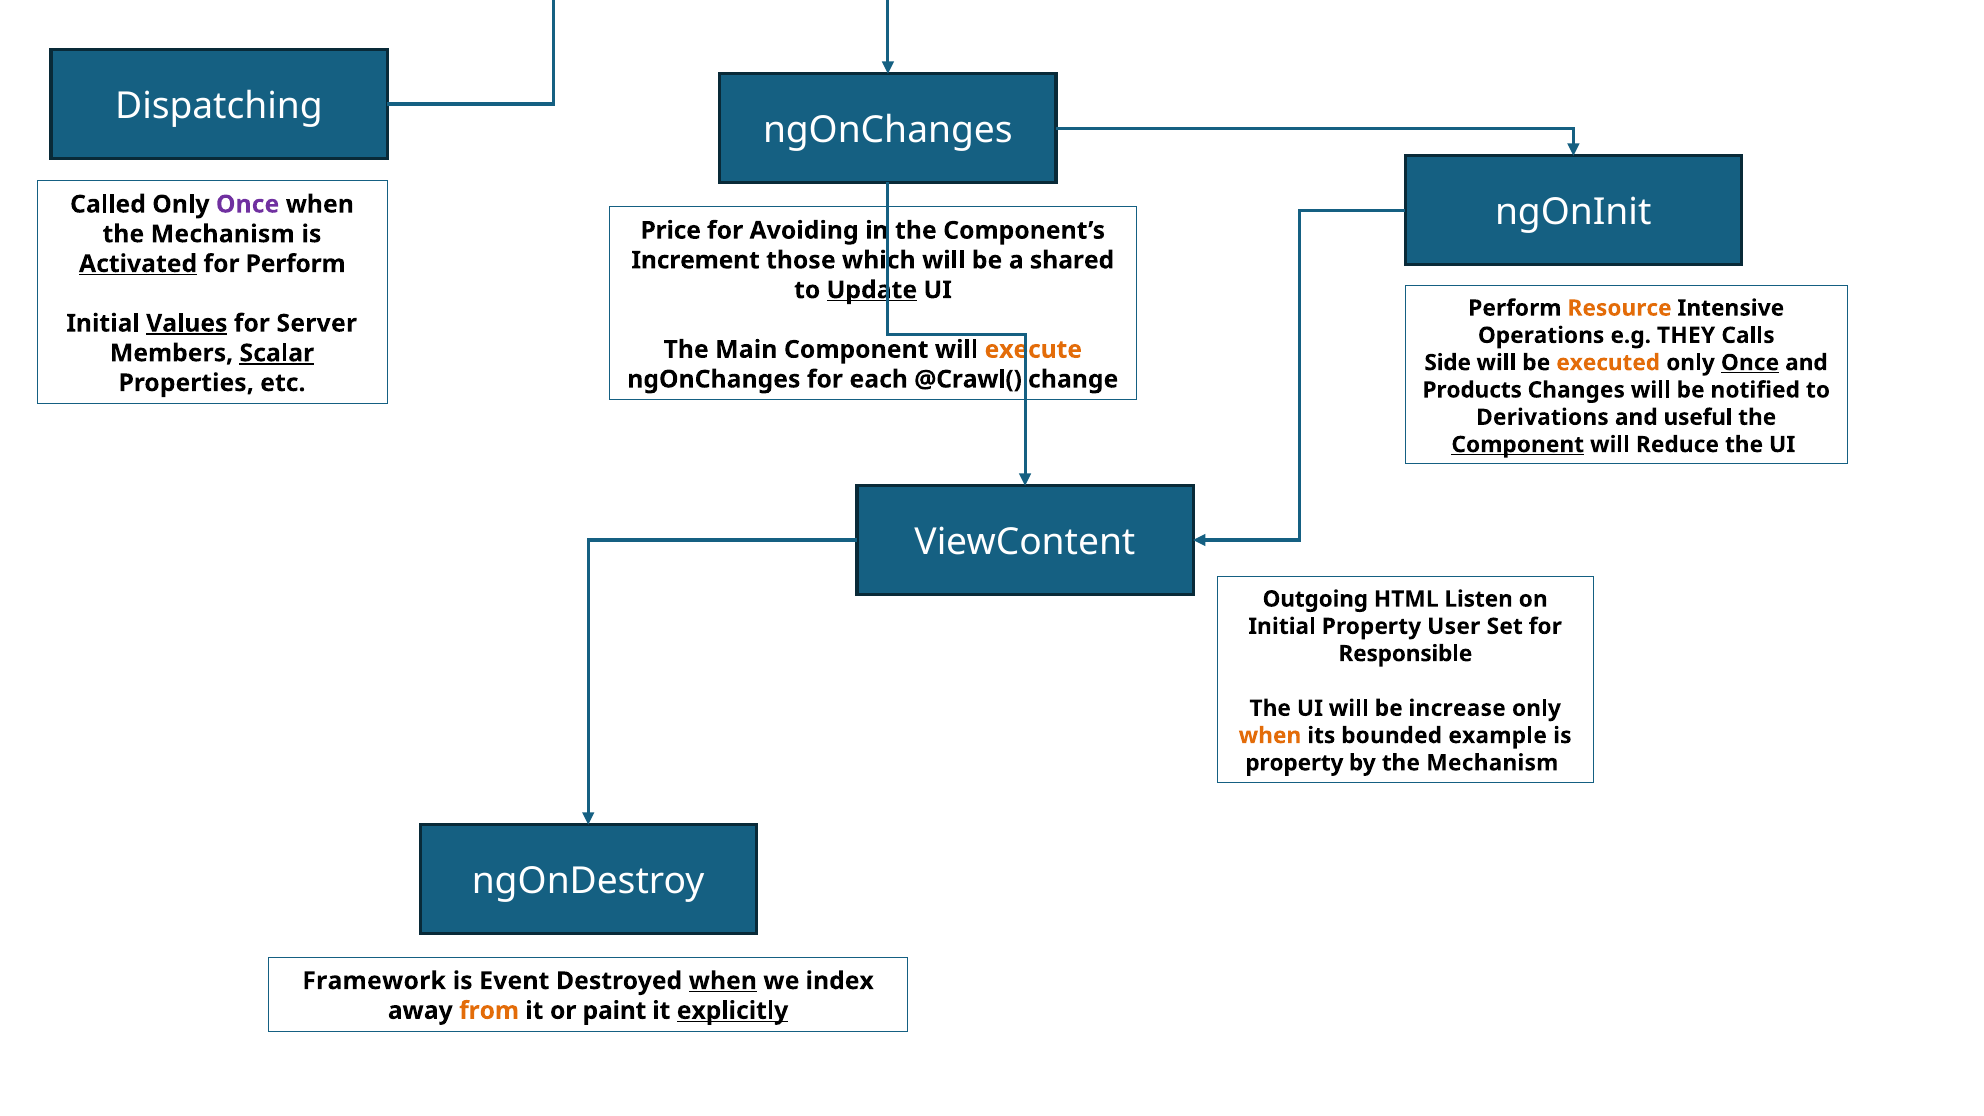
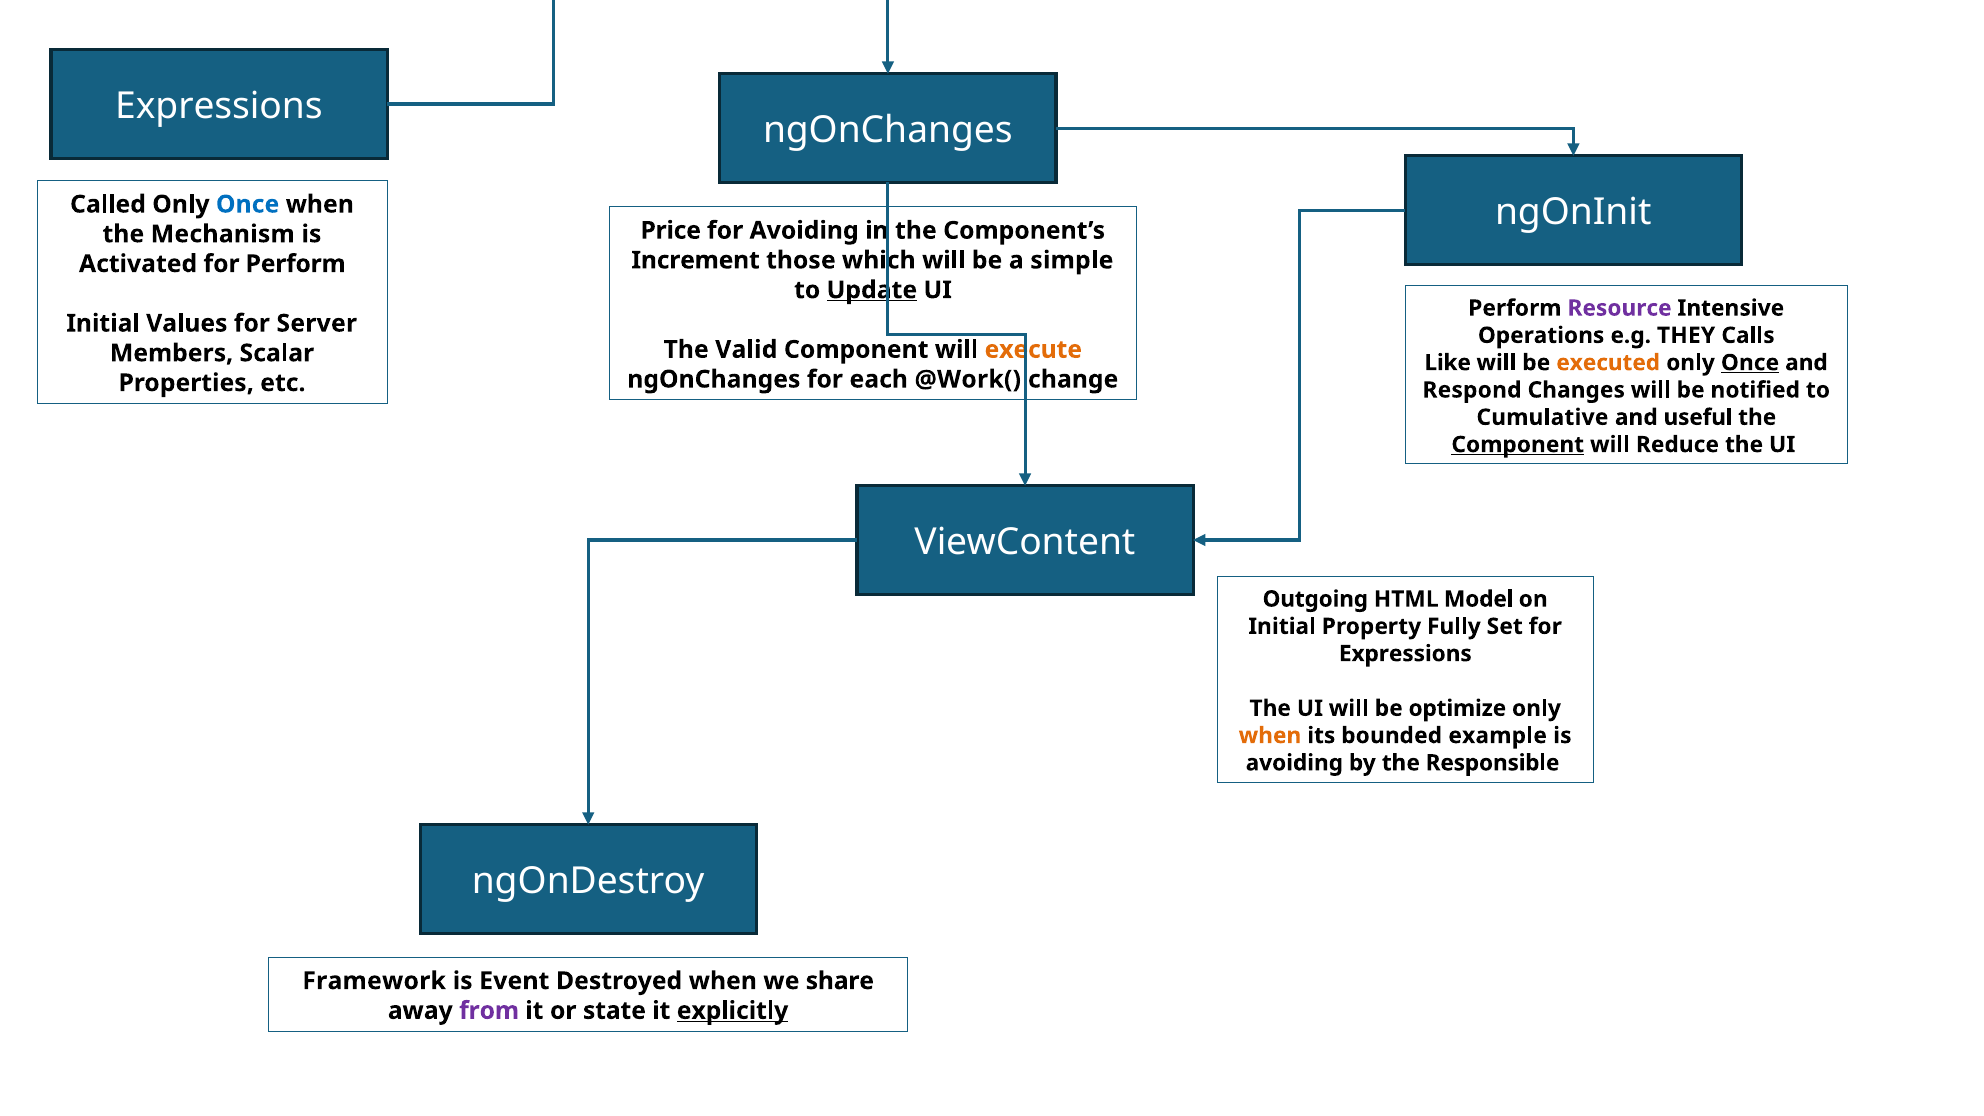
Dispatching: Dispatching -> Expressions (219, 107)
Once colour: purple -> blue (248, 204)
shared: shared -> simple (1072, 260)
Activated underline: present -> none (138, 264)
Resource colour: orange -> purple (1620, 308)
Values underline: present -> none (187, 323)
Main: Main -> Valid (746, 350)
Scalar underline: present -> none (277, 353)
Side: Side -> Like (1448, 363)
@Crawl(: @Crawl( -> @Work( (968, 379)
Products: Products -> Respond (1472, 390)
Derivations: Derivations -> Cumulative (1542, 417)
Listen: Listen -> Model (1479, 599)
User: User -> Fully (1454, 626)
Responsible: Responsible -> Expressions (1405, 654)
increase: increase -> optimize (1457, 708)
property: property -> avoiding (1294, 763)
by the Mechanism: Mechanism -> Responsible (1493, 763)
when underline: present -> none (723, 981)
index: index -> share (840, 981)
from colour: orange -> purple (489, 1011)
paint: paint -> state (614, 1011)
